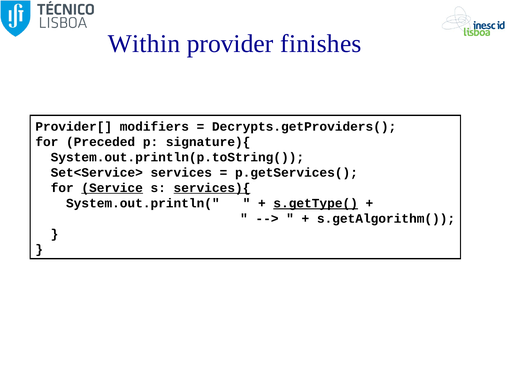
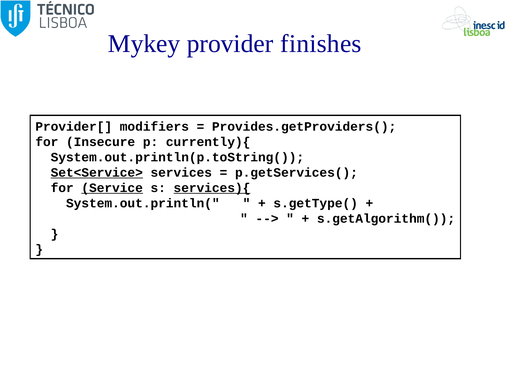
Within: Within -> Mykey (144, 44)
Decrypts.getProviders(: Decrypts.getProviders( -> Provides.getProviders( (304, 126)
Preceded: Preceded -> Insecure (101, 142)
signature){: signature){ -> currently){ (208, 142)
Set<Service> underline: none -> present (97, 173)
s.getType( underline: present -> none (316, 203)
